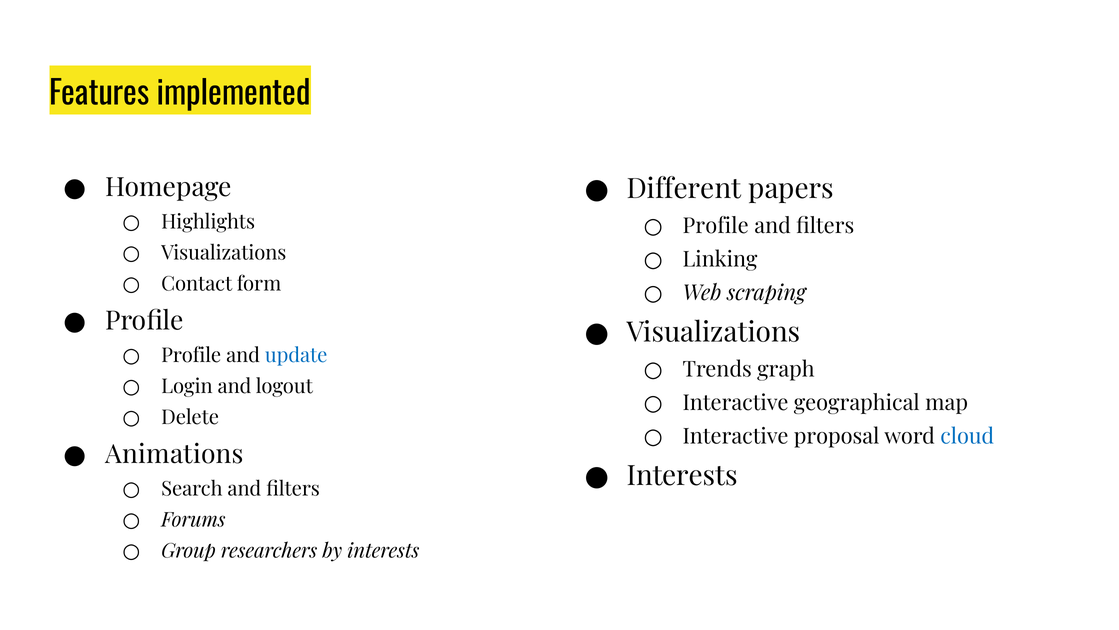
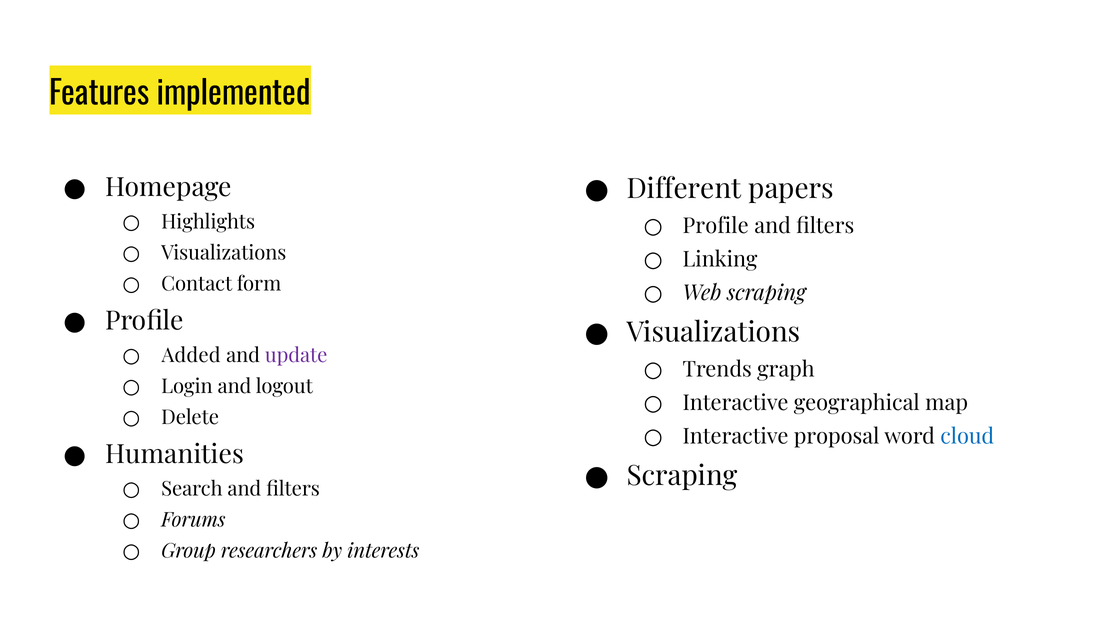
Profile: Profile -> Added (191, 355)
update colour: blue -> purple (296, 355)
Animations: Animations -> Humanities (175, 454)
Interests: Interests -> Scraping (682, 476)
